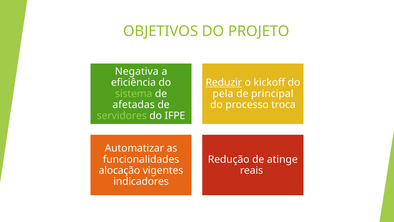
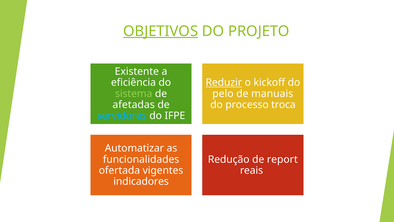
OBJETIVOS underline: none -> present (161, 31)
Negativa: Negativa -> Existente (137, 71)
pela: pela -> pelo (223, 93)
principal: principal -> manuais (272, 93)
servidores colour: light green -> light blue (122, 116)
atinge: atinge -> report (282, 159)
alocação: alocação -> ofertada (119, 170)
